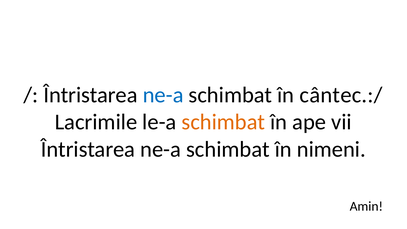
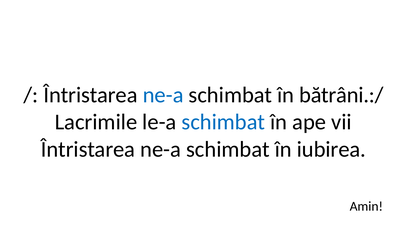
cântec.:/: cântec.:/ -> bătrâni.:/ (341, 95)
schimbat colour: orange -> blue (223, 122)
nimeni: nimeni -> iubirea (331, 149)
